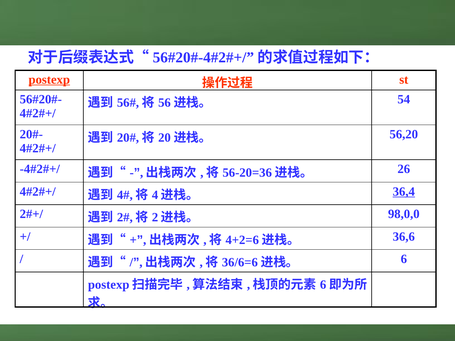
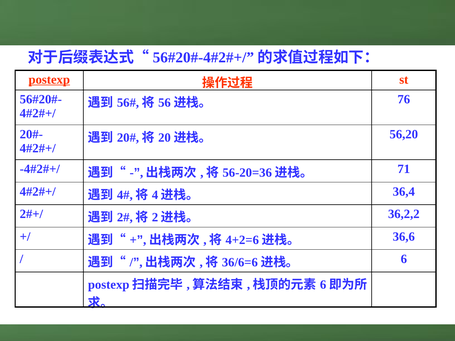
54: 54 -> 76 (404, 99)
26: 26 -> 71 (404, 169)
36,4 underline: present -> none (404, 192)
98,0,0: 98,0,0 -> 36,2,2 (404, 214)
